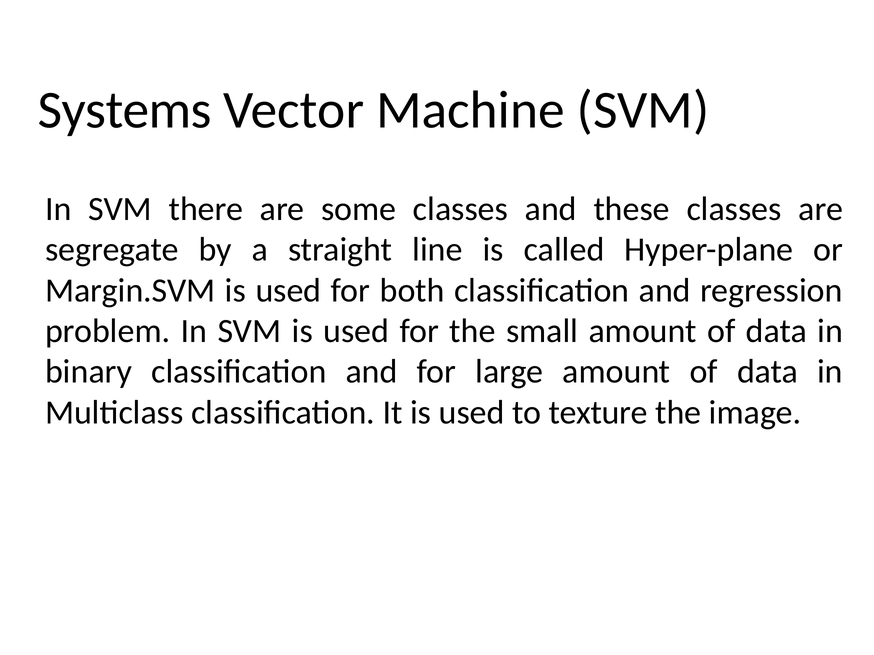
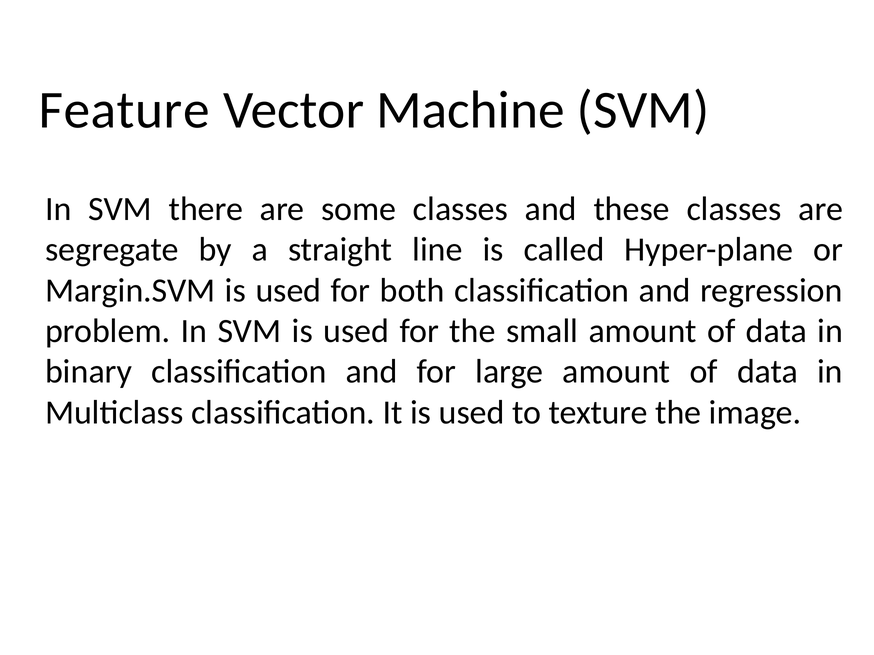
Systems: Systems -> Feature (124, 110)
